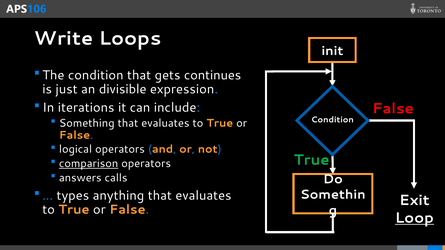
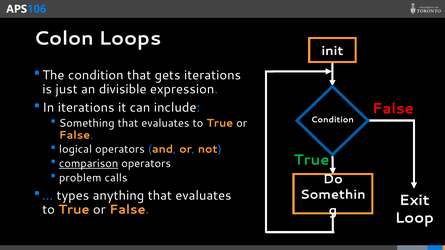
Write: Write -> Colon (64, 39)
gets continues: continues -> iterations (213, 75)
answers: answers -> problem (80, 178)
Loop underline: present -> none (414, 218)
